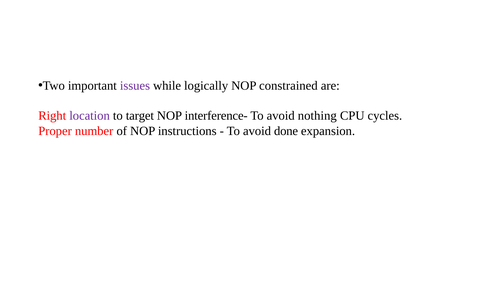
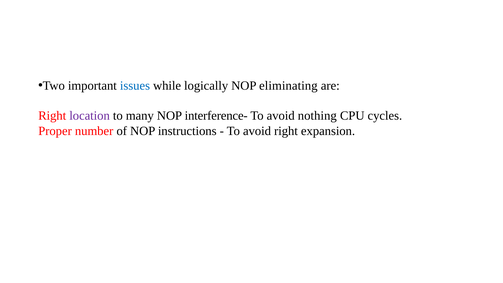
issues colour: purple -> blue (135, 86)
constrained: constrained -> eliminating (288, 86)
target: target -> many (140, 116)
avoid done: done -> right (286, 131)
